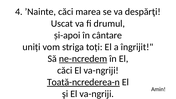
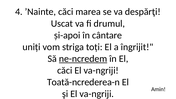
Toată-ncrederea-n underline: present -> none (83, 82)
